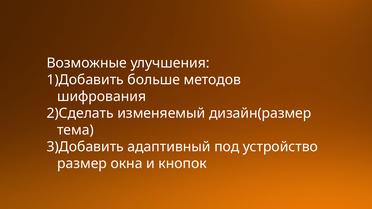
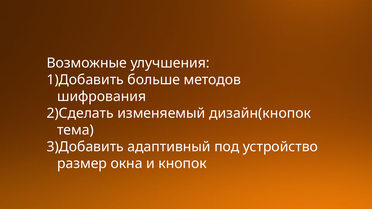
дизайн(размер: дизайн(размер -> дизайн(кнопок (260, 113)
